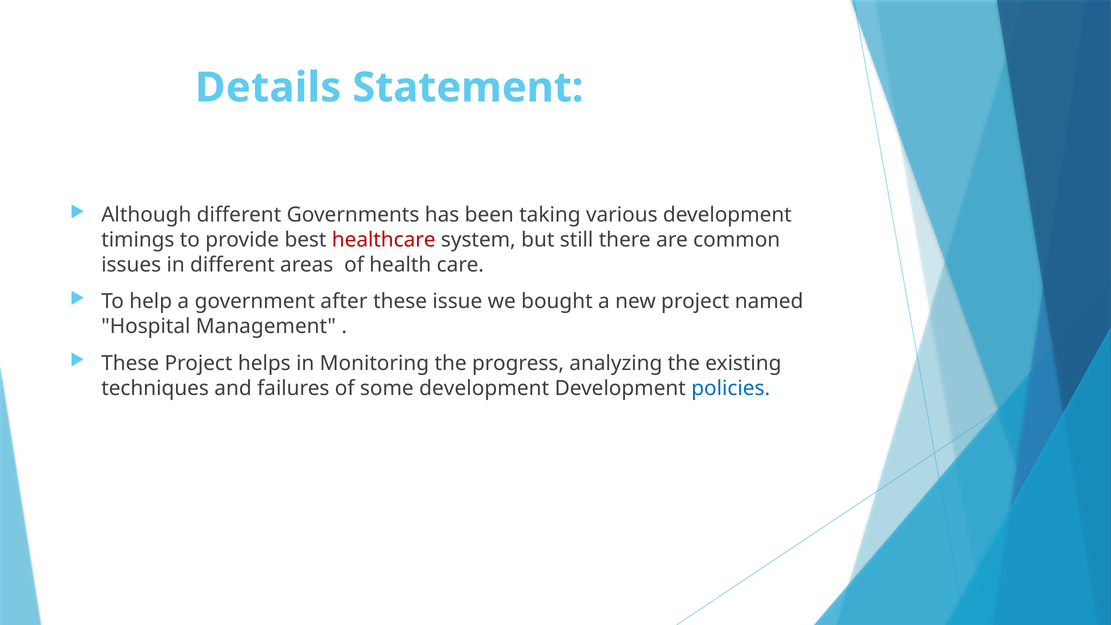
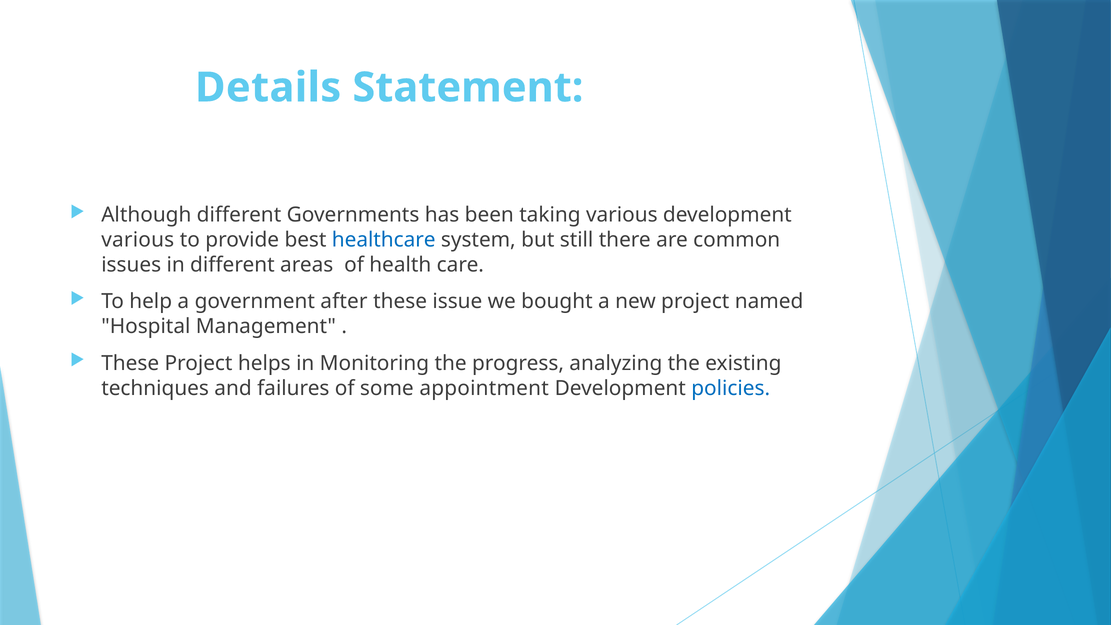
timings: timings -> various (138, 240)
healthcare colour: red -> blue (384, 240)
some development: development -> appointment (484, 388)
